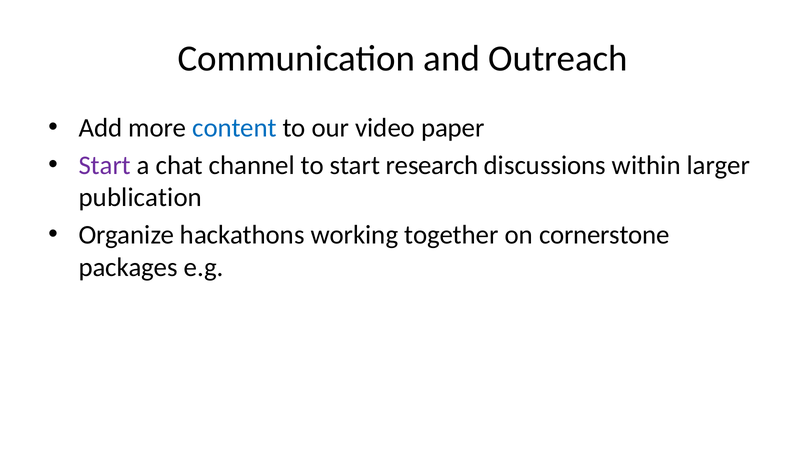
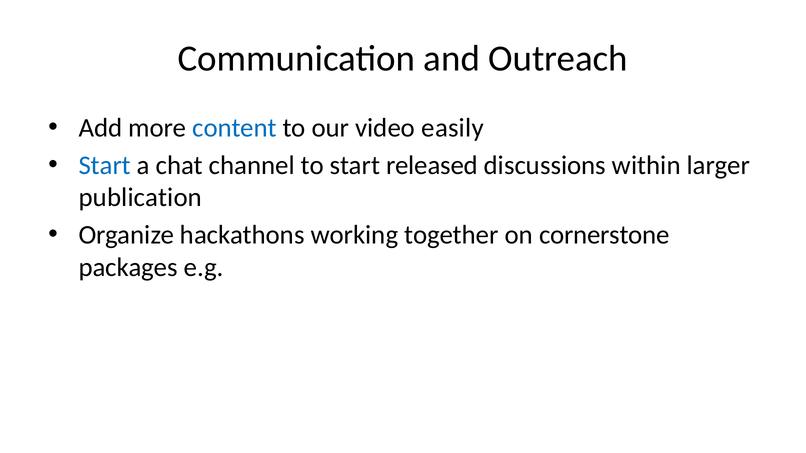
paper: paper -> easily (453, 128)
Start colour: purple -> blue (105, 165)
research: research -> released (432, 165)
